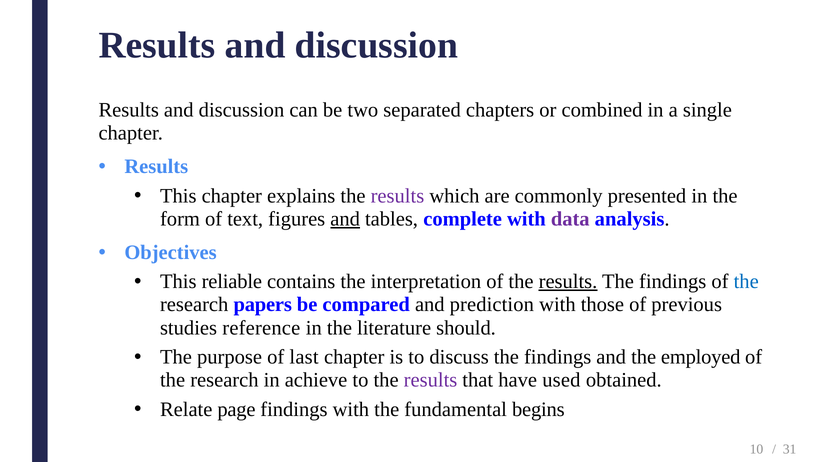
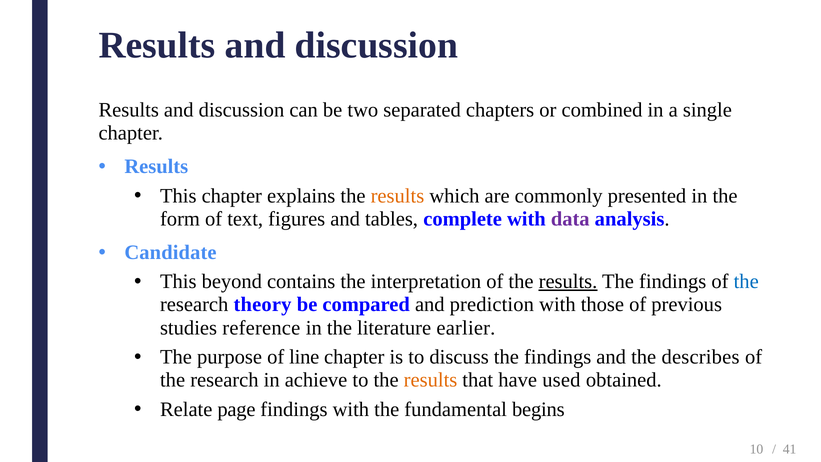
results colour: purple -> orange (397, 196)
and underline: present -> none (345, 219)
Objectives: Objectives -> Candidate (170, 252)
reliable: reliable -> beyond (232, 281)
papers: papers -> theory (263, 305)
should: should -> earlier (466, 328)
last: last -> line (304, 357)
employed: employed -> describes (701, 357)
results colour: purple -> orange (431, 380)
31: 31 -> 41 (790, 449)
